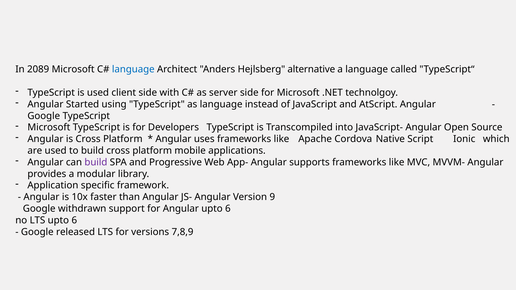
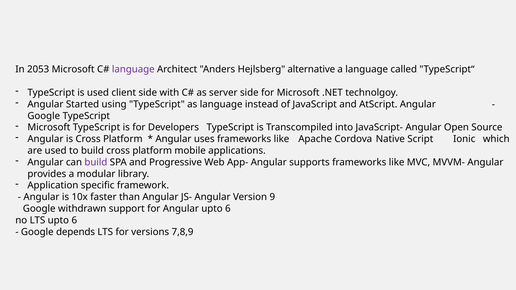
2089: 2089 -> 2053 (38, 69)
language colour: blue -> purple (133, 69)
released: released -> depends (76, 232)
